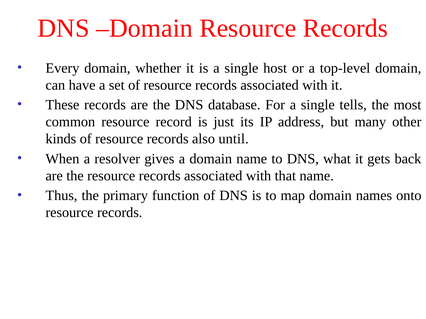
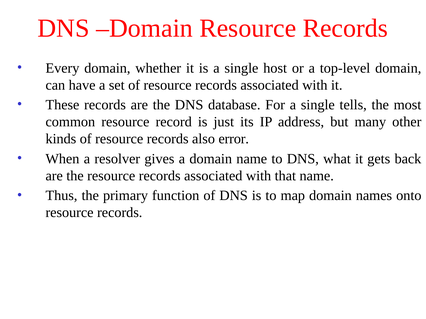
until: until -> error (234, 139)
